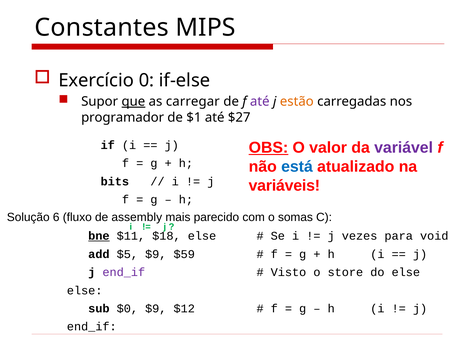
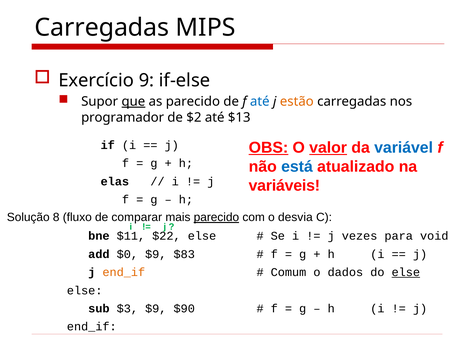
Constantes: Constantes -> Carregadas (102, 28)
0: 0 -> 9 (146, 80)
as carregar: carregar -> parecido (193, 102)
até colour: purple -> blue (260, 102)
$1: $1 -> $2 (194, 118)
$27: $27 -> $13 (239, 118)
valor underline: none -> present (328, 148)
variável colour: purple -> blue (404, 148)
bits: bits -> elas (115, 182)
6: 6 -> 8 (56, 218)
assembly: assembly -> comparar (137, 218)
parecido underline: none -> present (216, 218)
somas: somas -> desvia (295, 218)
bne underline: present -> none (99, 236)
$18: $18 -> $22 (166, 236)
$5: $5 -> $0 (127, 255)
$59: $59 -> $83 (184, 255)
end_if colour: purple -> orange (124, 273)
Visto: Visto -> Comum (288, 273)
store: store -> dados (345, 273)
else underline: none -> present (406, 273)
$0: $0 -> $3 (127, 309)
$12: $12 -> $90 (184, 309)
